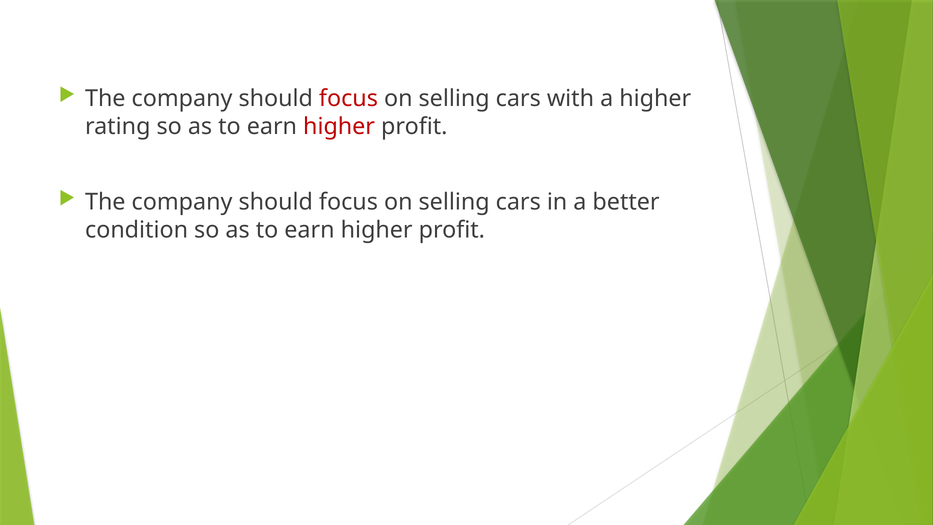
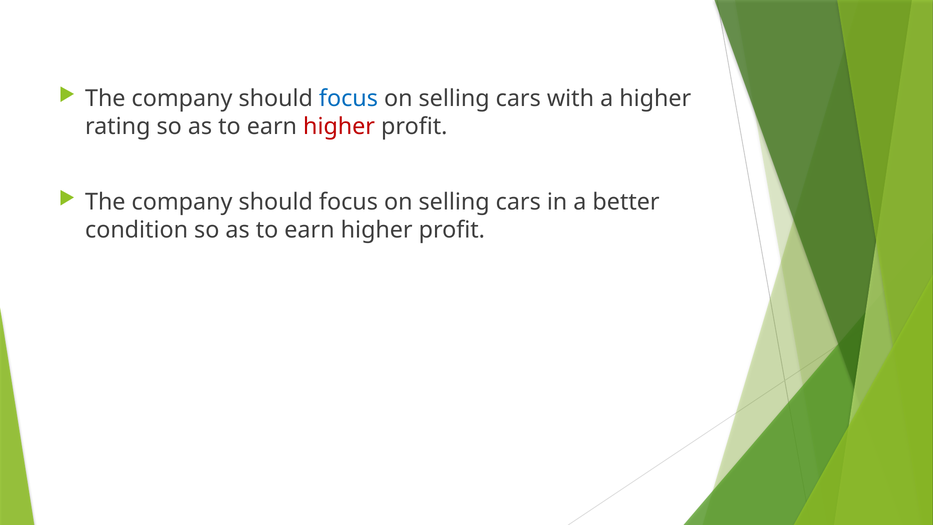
focus colour: red -> blue (348, 98)
